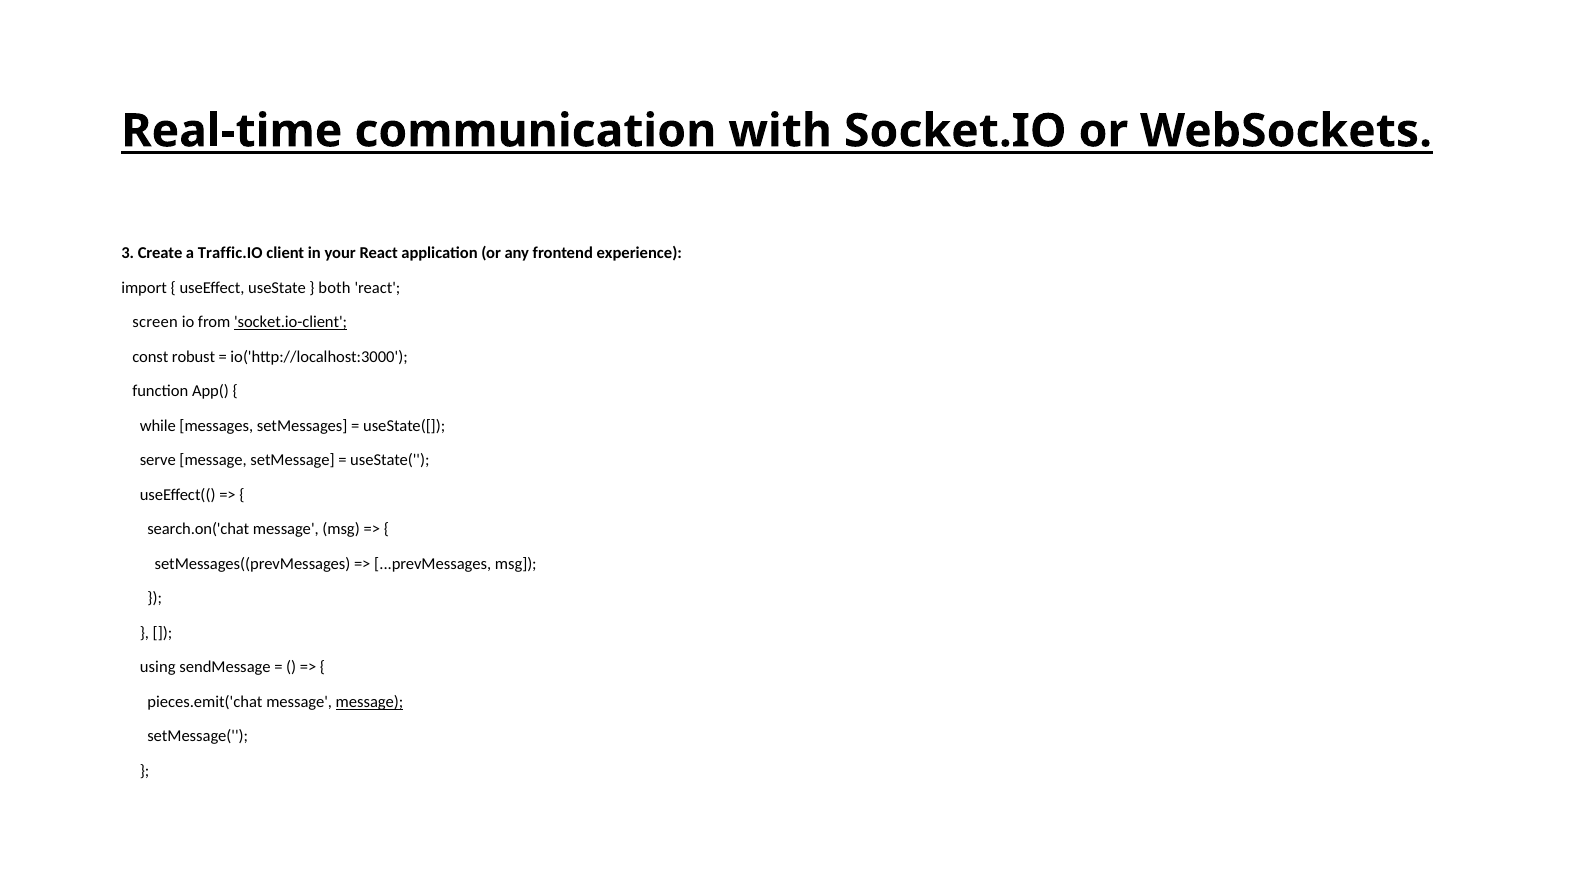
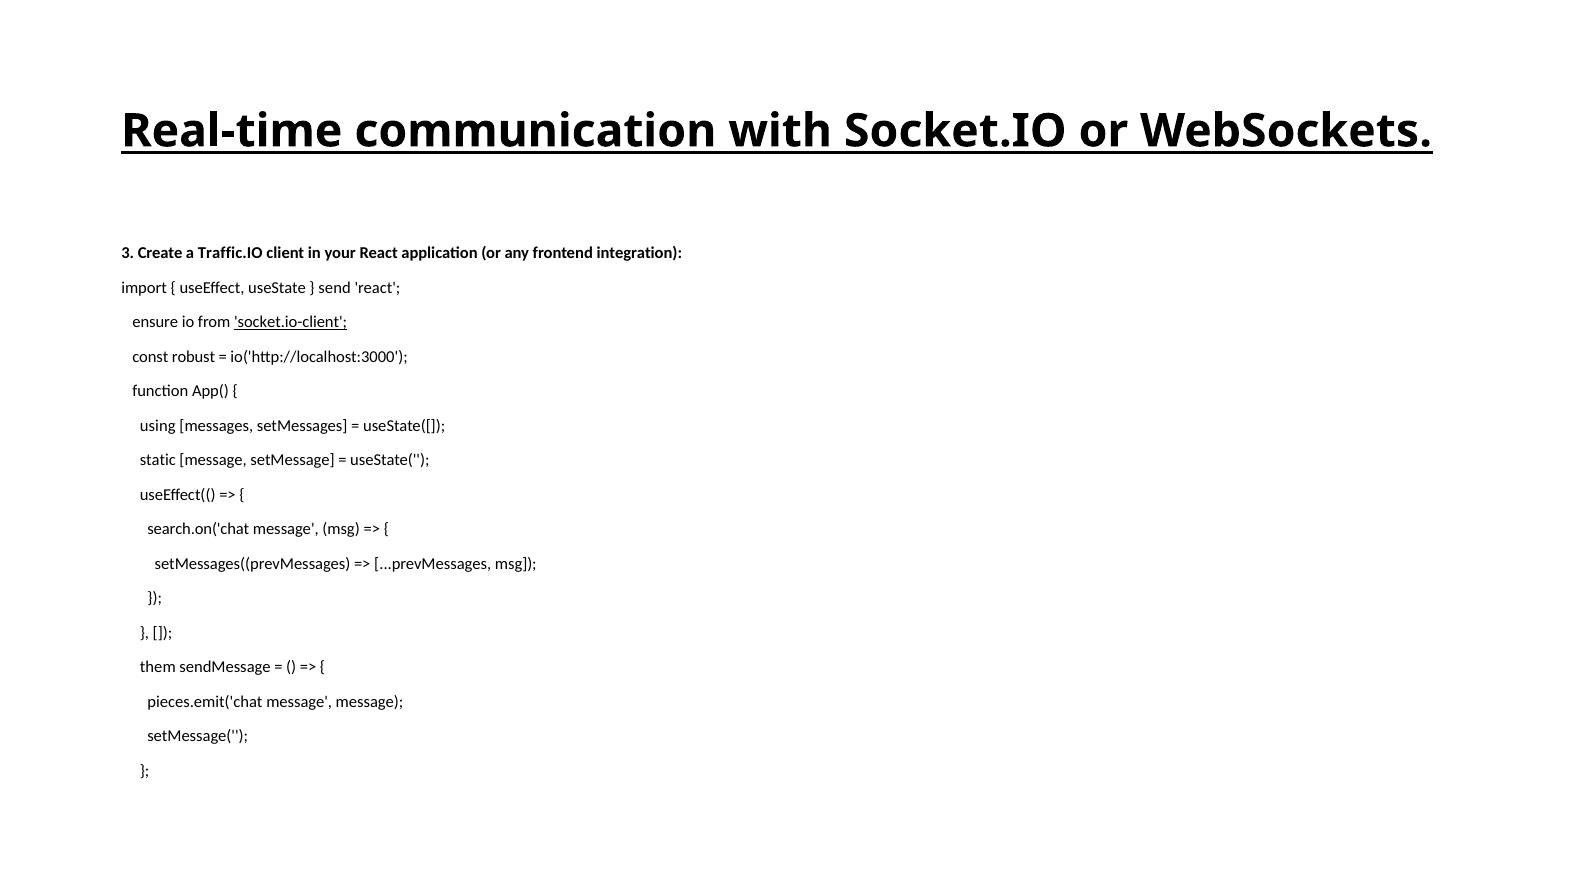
experience: experience -> integration (639, 253)
both: both -> send (335, 288)
screen: screen -> ensure (155, 322)
while: while -> using (158, 426)
serve: serve -> static (158, 460)
using: using -> them (158, 667)
message underline: present -> none (370, 702)
